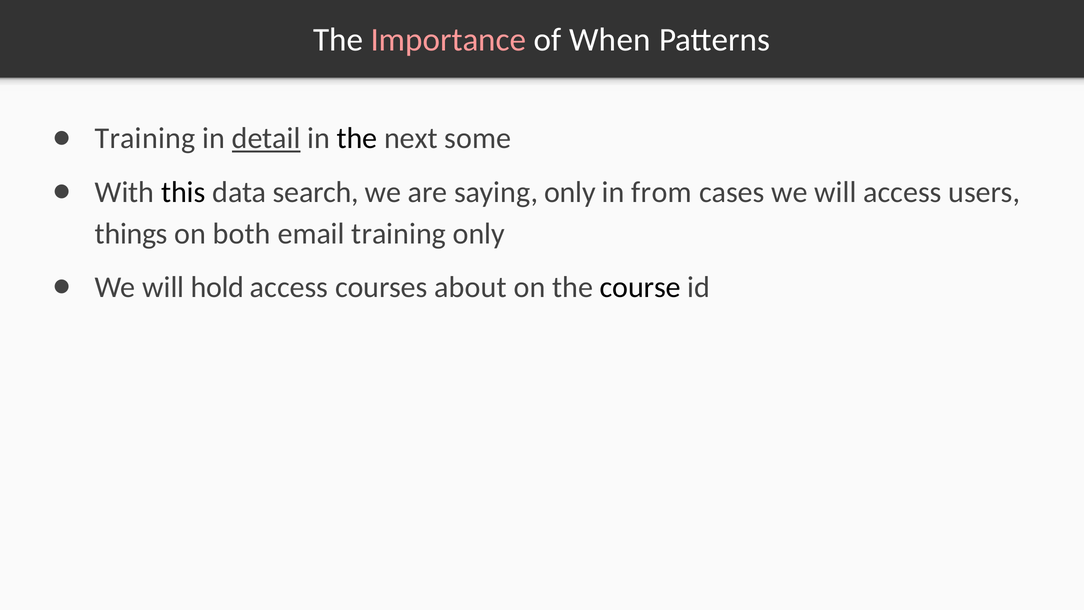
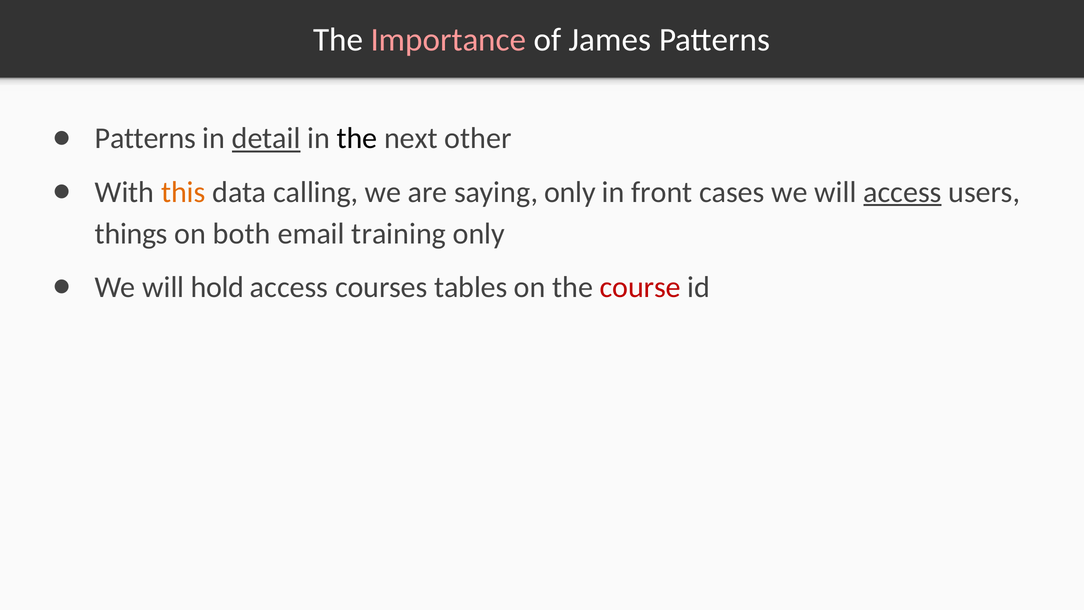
When: When -> James (610, 40)
Training: Training -> Patterns (145, 138)
some: some -> other (478, 138)
this colour: black -> orange (183, 192)
search: search -> calling (316, 192)
from: from -> front (662, 192)
access underline: none -> present (902, 192)
about: about -> tables (471, 287)
course colour: black -> red (640, 287)
